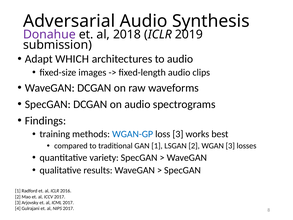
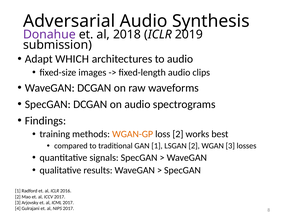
WGAN-GP colour: blue -> orange (133, 134)
loss 3: 3 -> 2 (178, 134)
variety: variety -> signals (104, 157)
